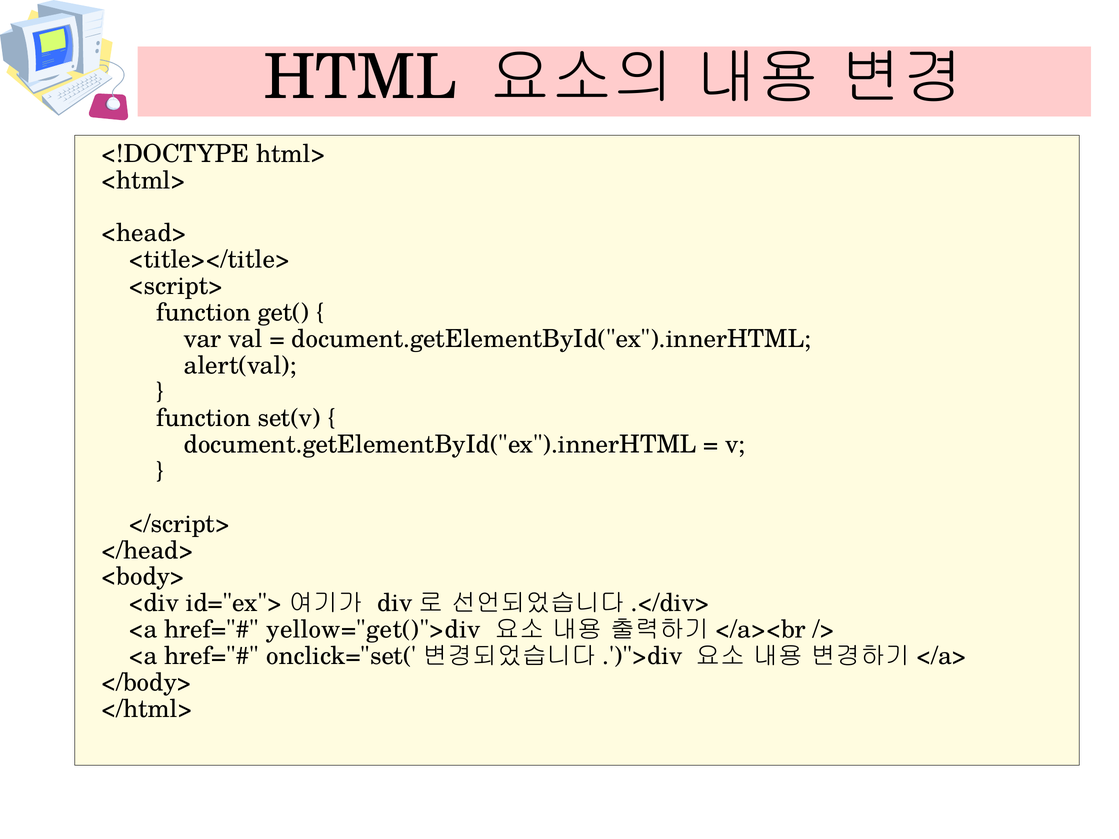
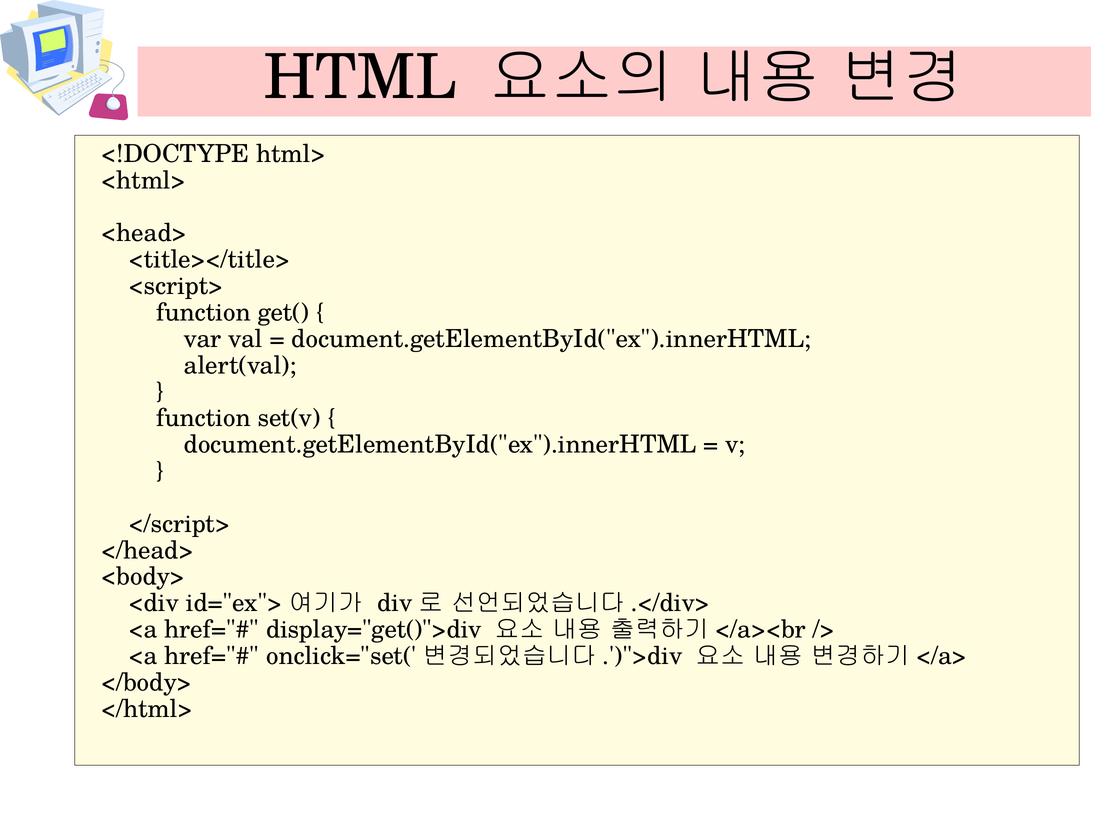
yellow="get()">div: yellow="get()">div -> display="get()">div (374, 630)
